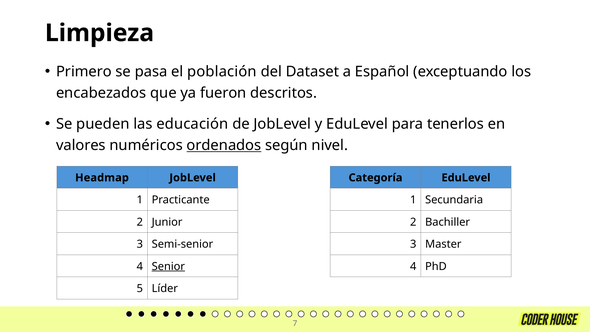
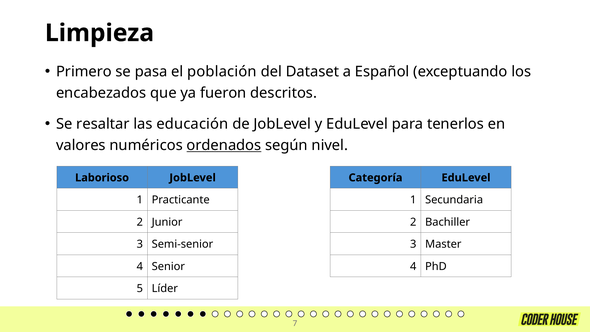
pueden: pueden -> resaltar (103, 124)
Headmap: Headmap -> Laborioso (102, 178)
Senior underline: present -> none (168, 266)
